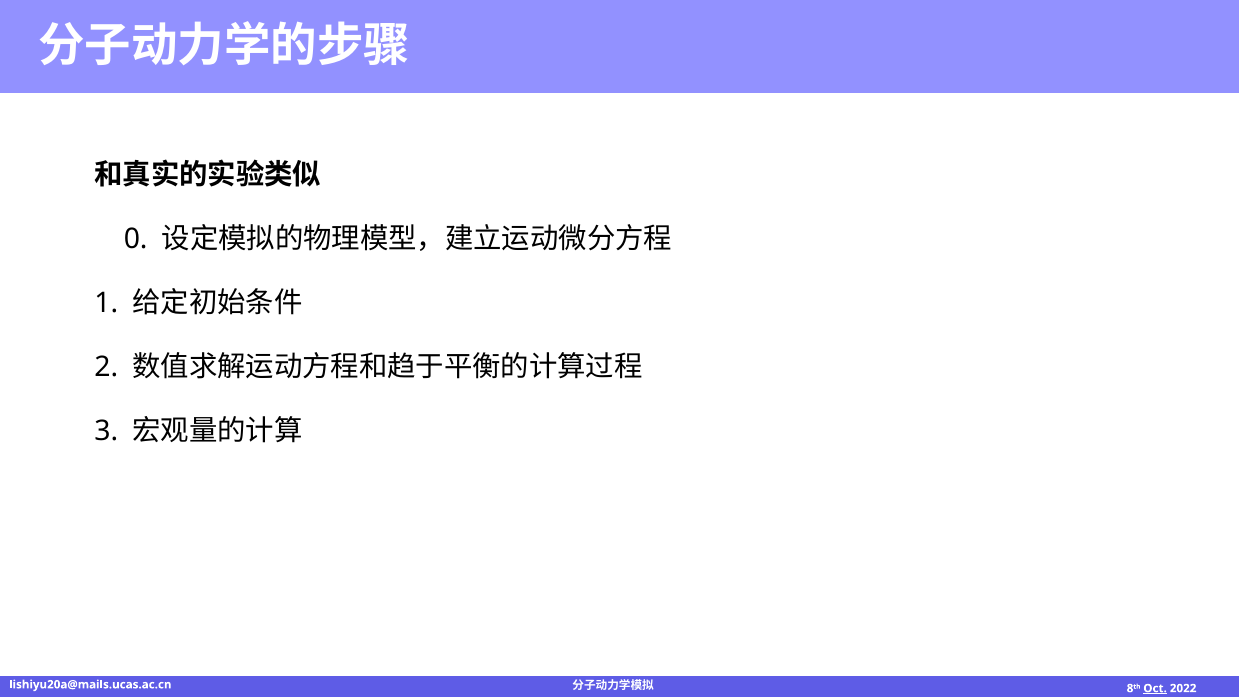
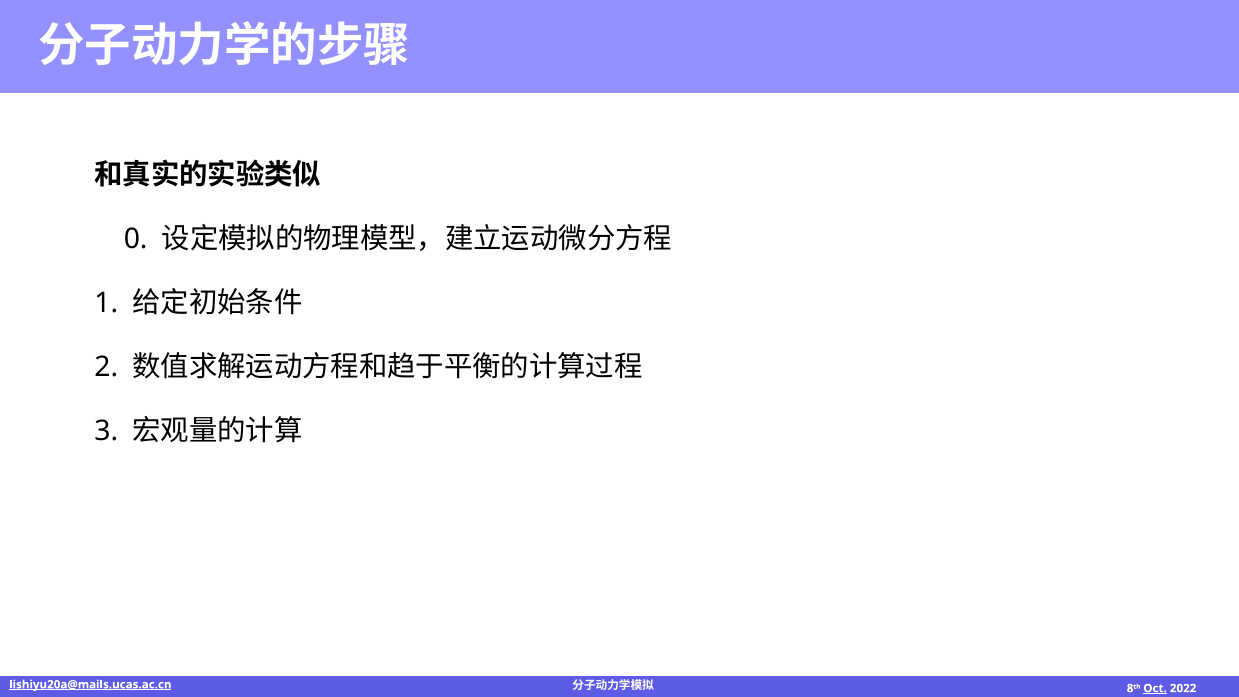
lishiyu20a@mails.ucas.ac.cn underline: none -> present (90, 684)
